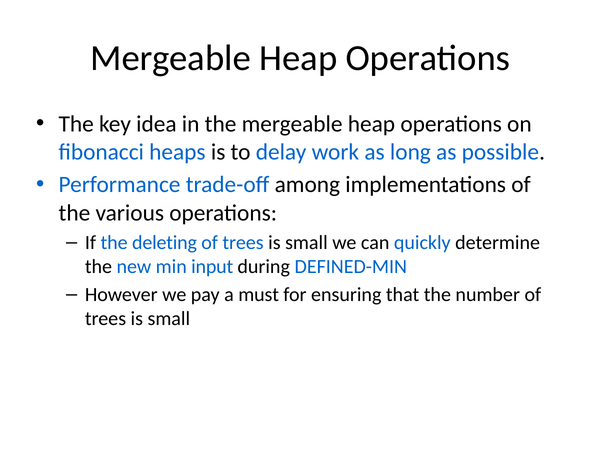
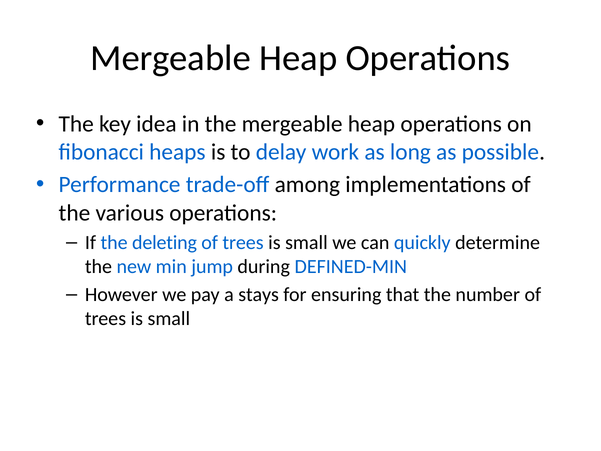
input: input -> jump (212, 267)
must: must -> stays (259, 295)
